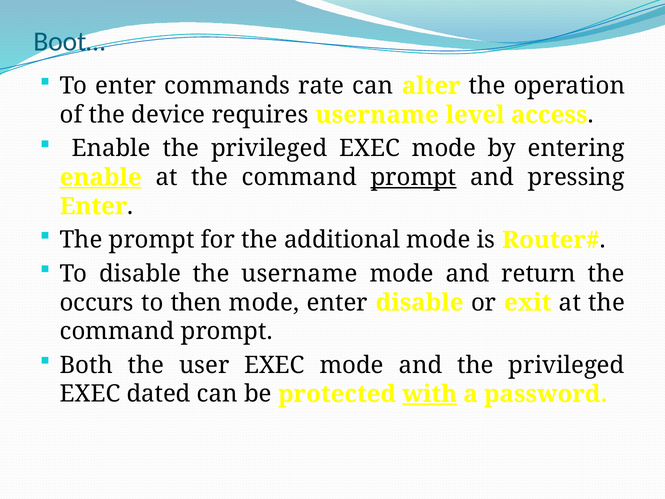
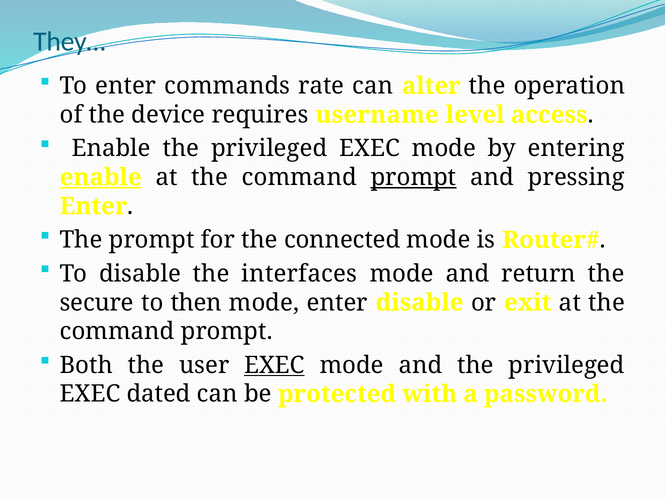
Boot…: Boot… -> They… (69, 42)
additional: additional -> connected (342, 240)
the username: username -> interfaces (299, 274)
occurs: occurs -> secure (97, 302)
EXEC underline: none -> present (274, 365)
with underline: present -> none (430, 394)
